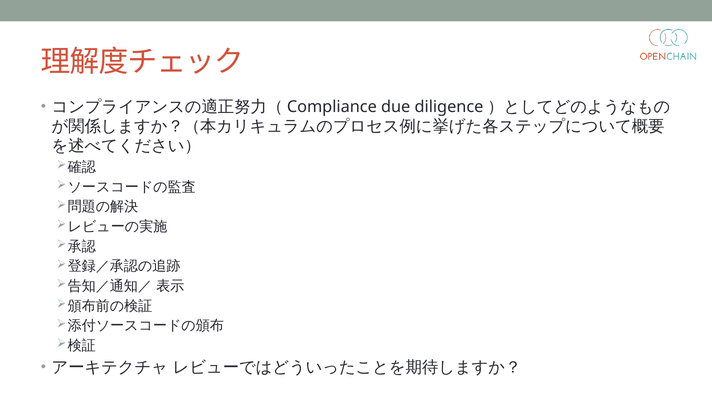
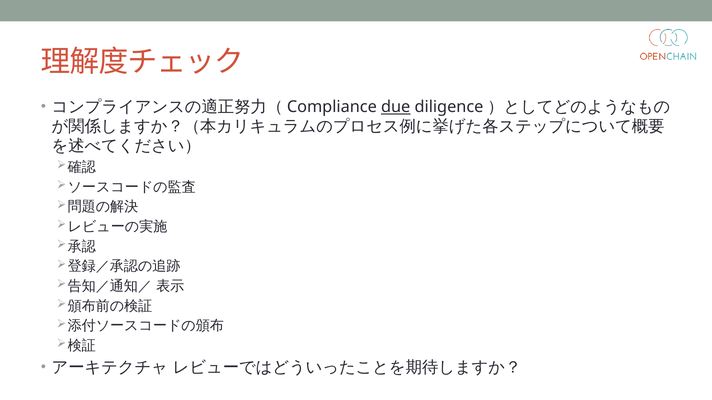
due underline: none -> present (396, 107)
